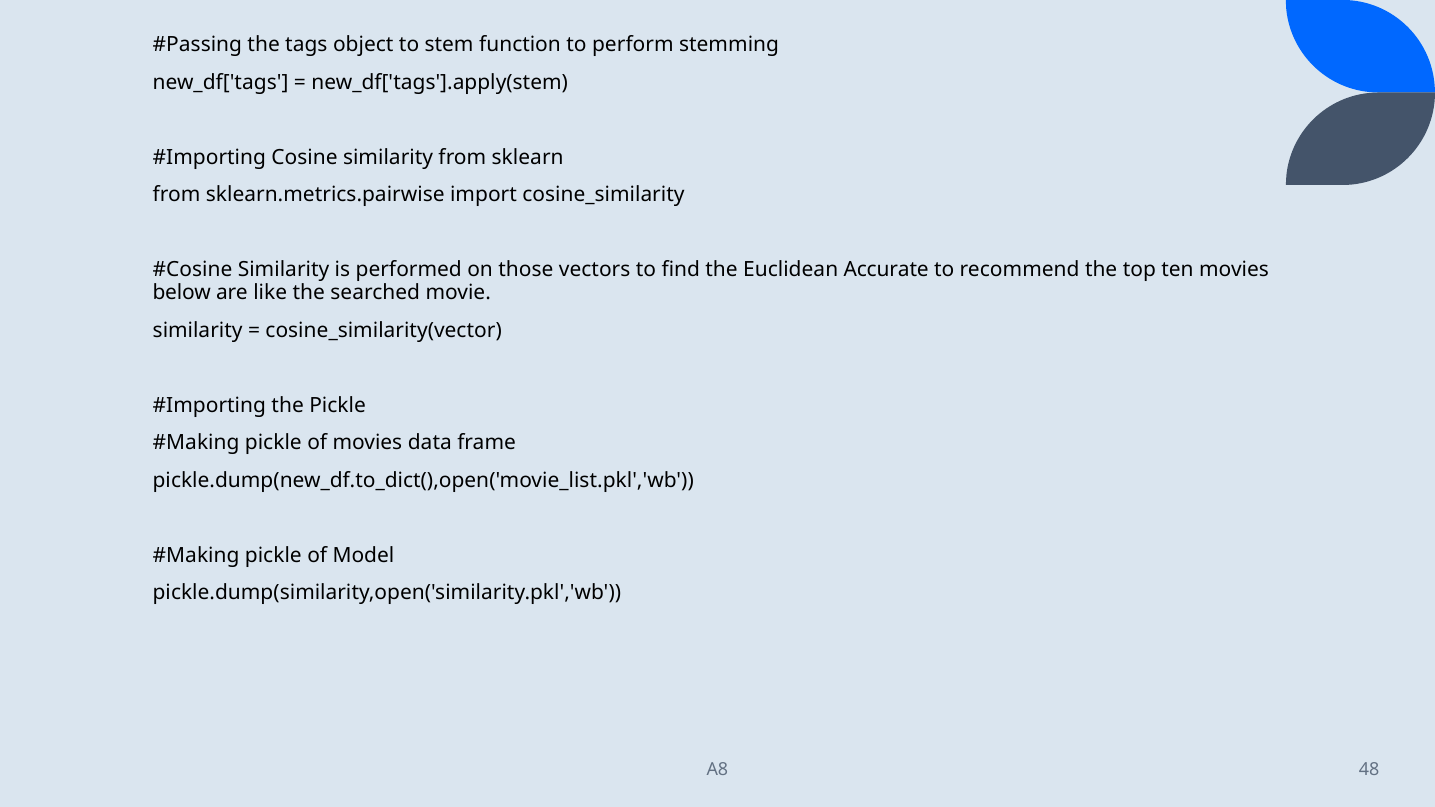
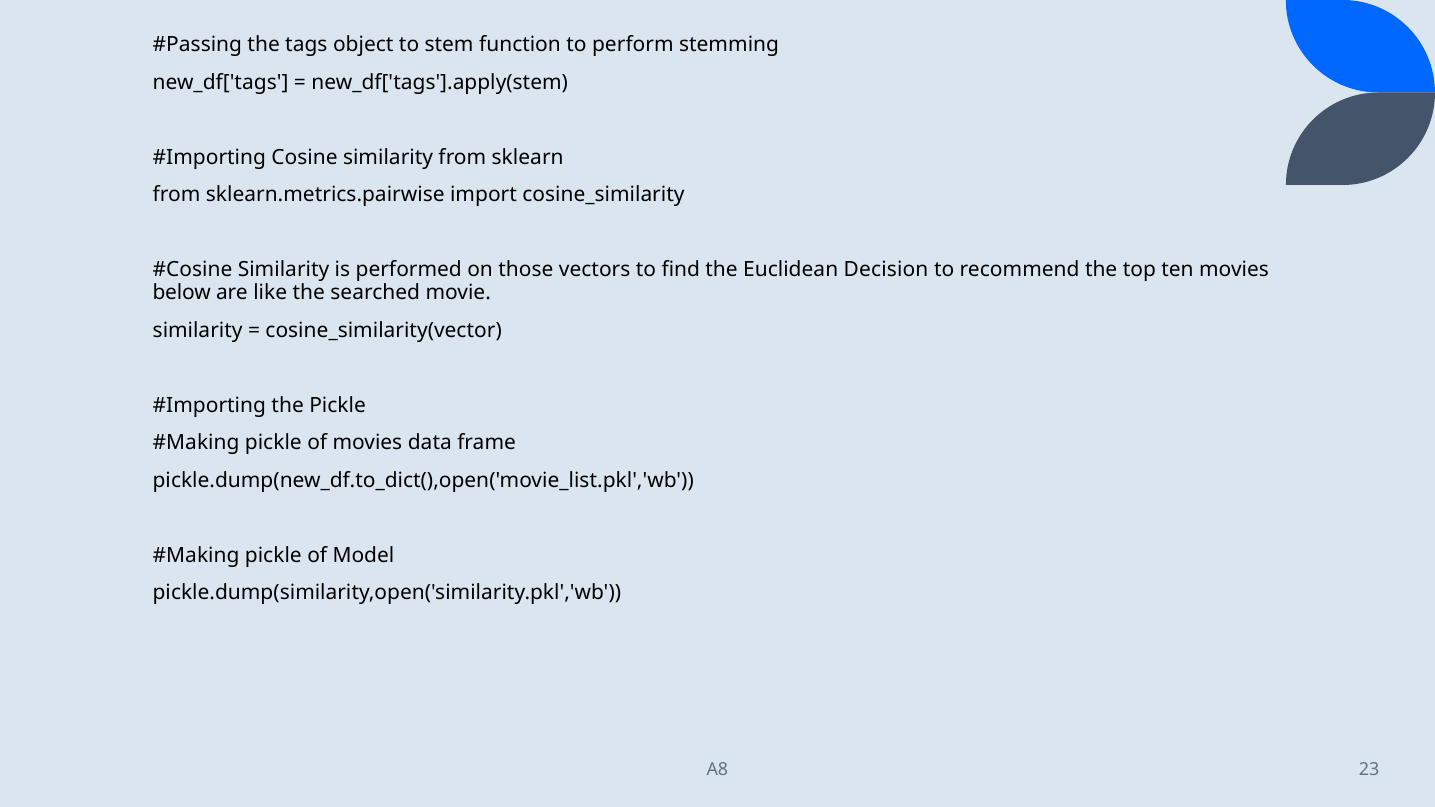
Accurate: Accurate -> Decision (886, 270)
48: 48 -> 23 (1369, 769)
